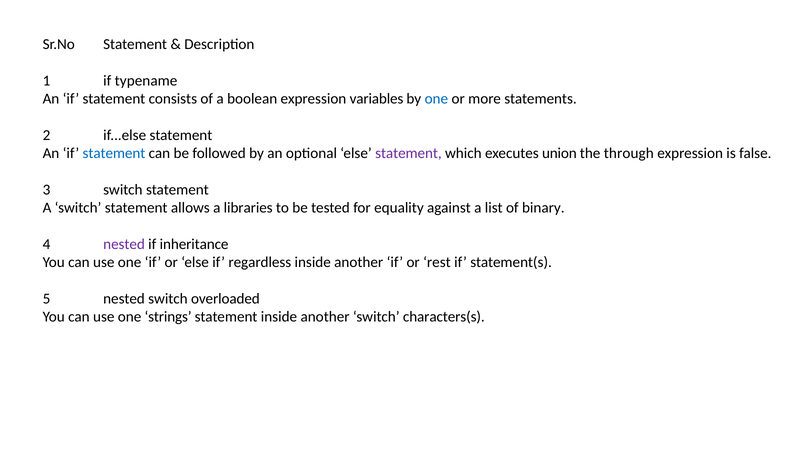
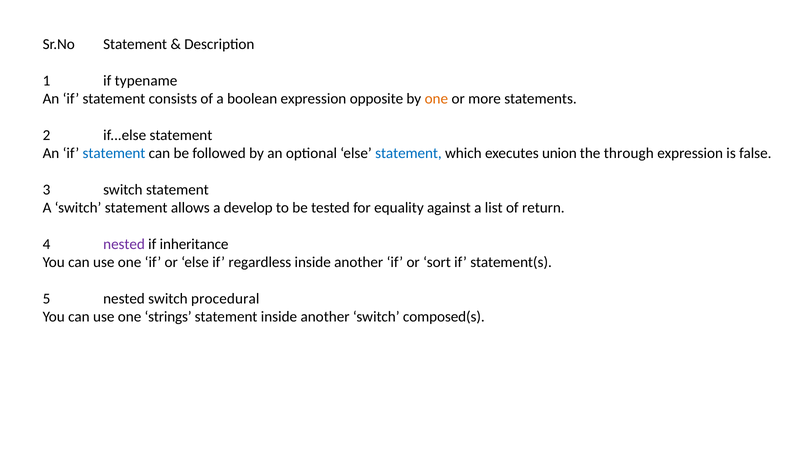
variables: variables -> opposite (376, 99)
one colour: blue -> orange (436, 99)
statement colour: purple -> blue (408, 154)
libraries: libraries -> develop (248, 208)
binary: binary -> return (543, 208)
rest: rest -> sort (437, 263)
overloaded: overloaded -> procedural (225, 299)
characters(s: characters(s -> composed(s (444, 317)
